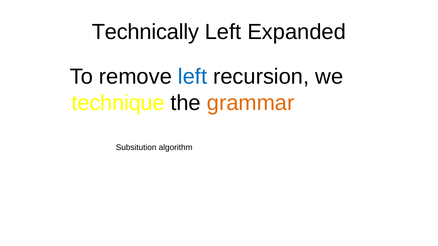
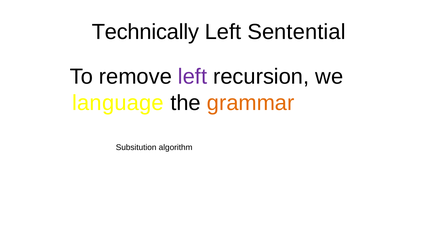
Expanded: Expanded -> Sentential (297, 32)
left colour: blue -> purple (193, 77)
technique: technique -> language (118, 103)
